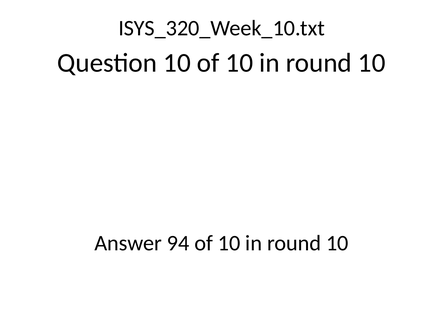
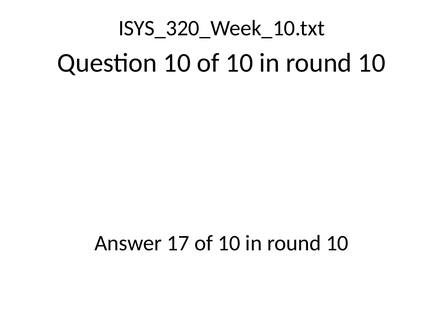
94: 94 -> 17 (178, 243)
